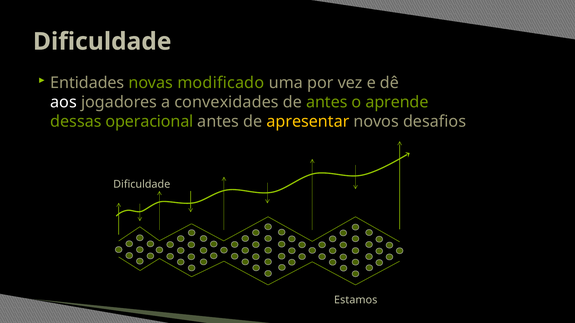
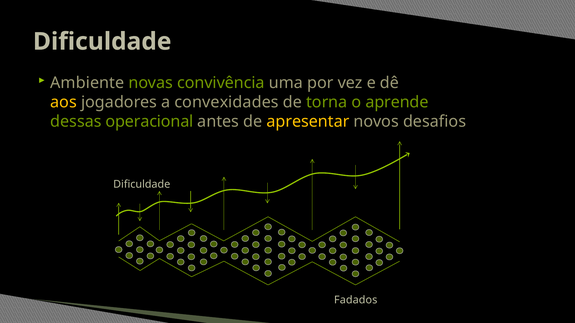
Entidades: Entidades -> Ambiente (87, 83)
modificado: modificado -> convivência (221, 83)
aos colour: white -> yellow (64, 102)
de antes: antes -> torna (327, 102)
Estamos: Estamos -> Fadados (356, 300)
